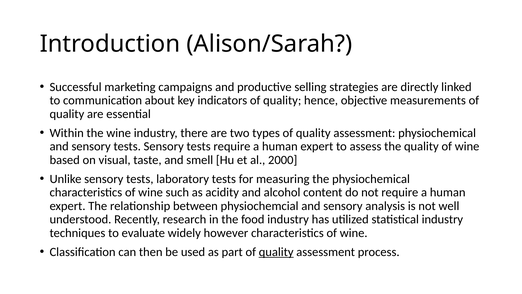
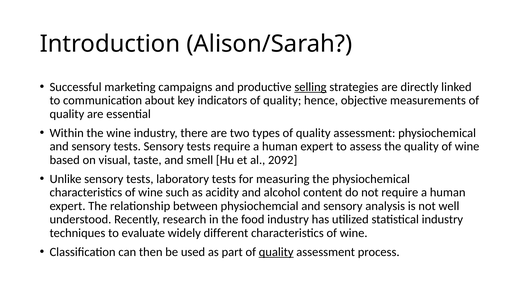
selling underline: none -> present (310, 87)
2000: 2000 -> 2092 (283, 160)
however: however -> different (226, 233)
